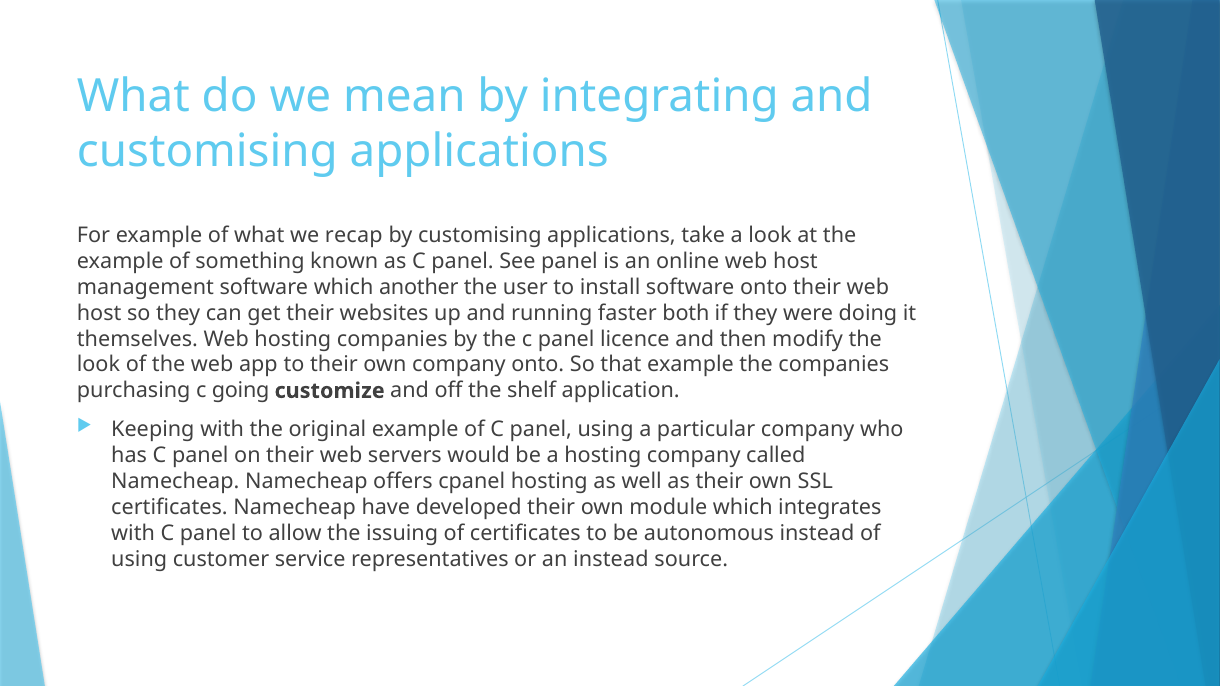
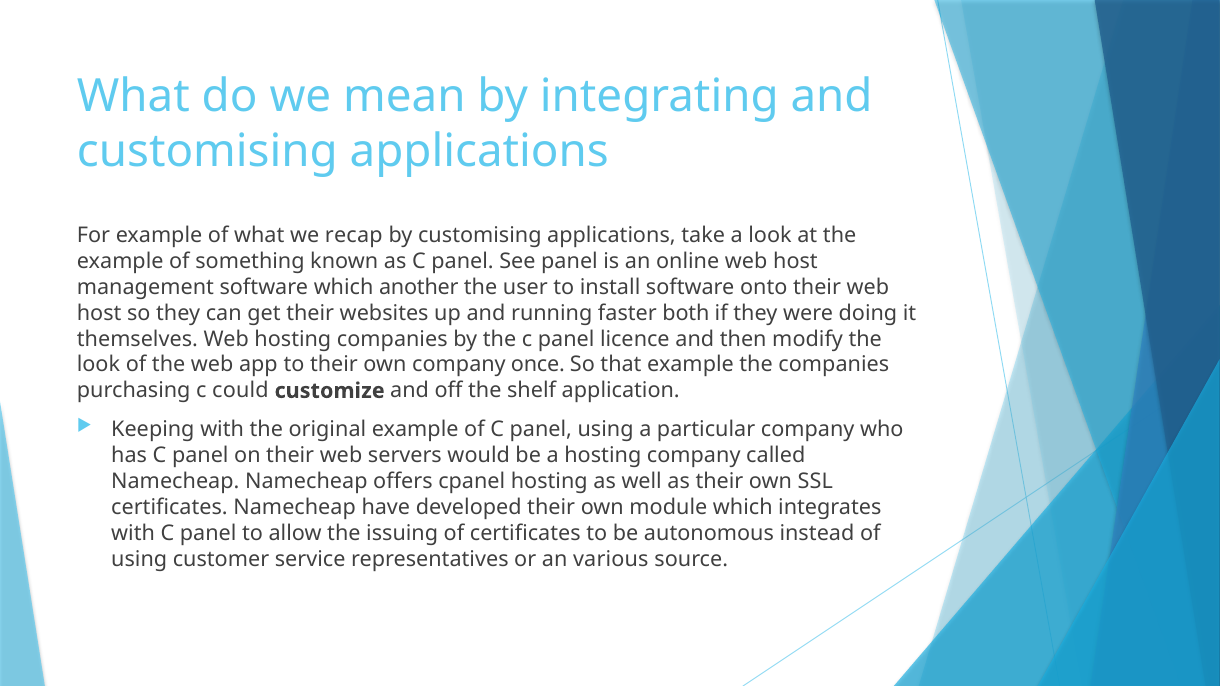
company onto: onto -> once (538, 365)
going: going -> could (240, 391)
an instead: instead -> various (611, 559)
